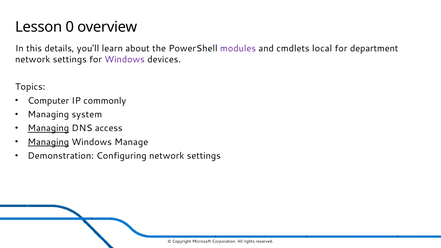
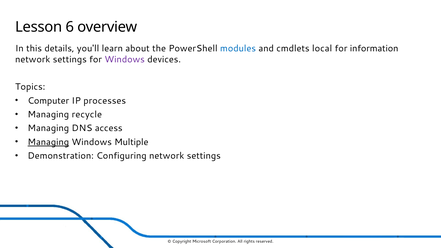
0: 0 -> 6 (70, 27)
modules colour: purple -> blue (238, 48)
department: department -> information (374, 48)
commonly: commonly -> processes (105, 101)
system: system -> recycle (87, 115)
Managing underline: present -> none (48, 128)
Manage: Manage -> Multiple (131, 142)
